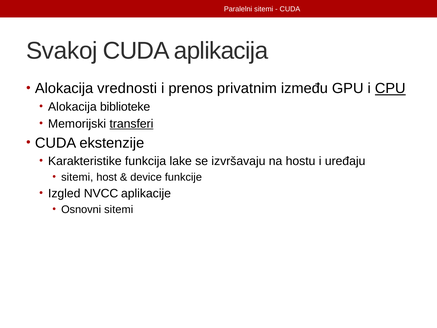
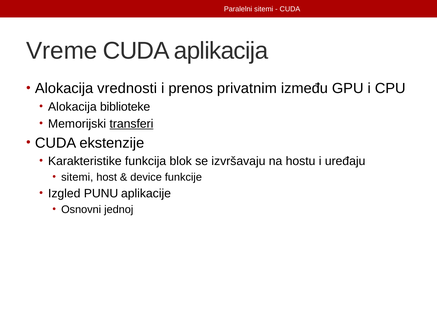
Svakoj: Svakoj -> Vreme (62, 51)
CPU underline: present -> none (390, 88)
lake: lake -> blok (181, 161)
NVCC: NVCC -> PUNU (101, 193)
Osnovni sitemi: sitemi -> jednoj (119, 209)
